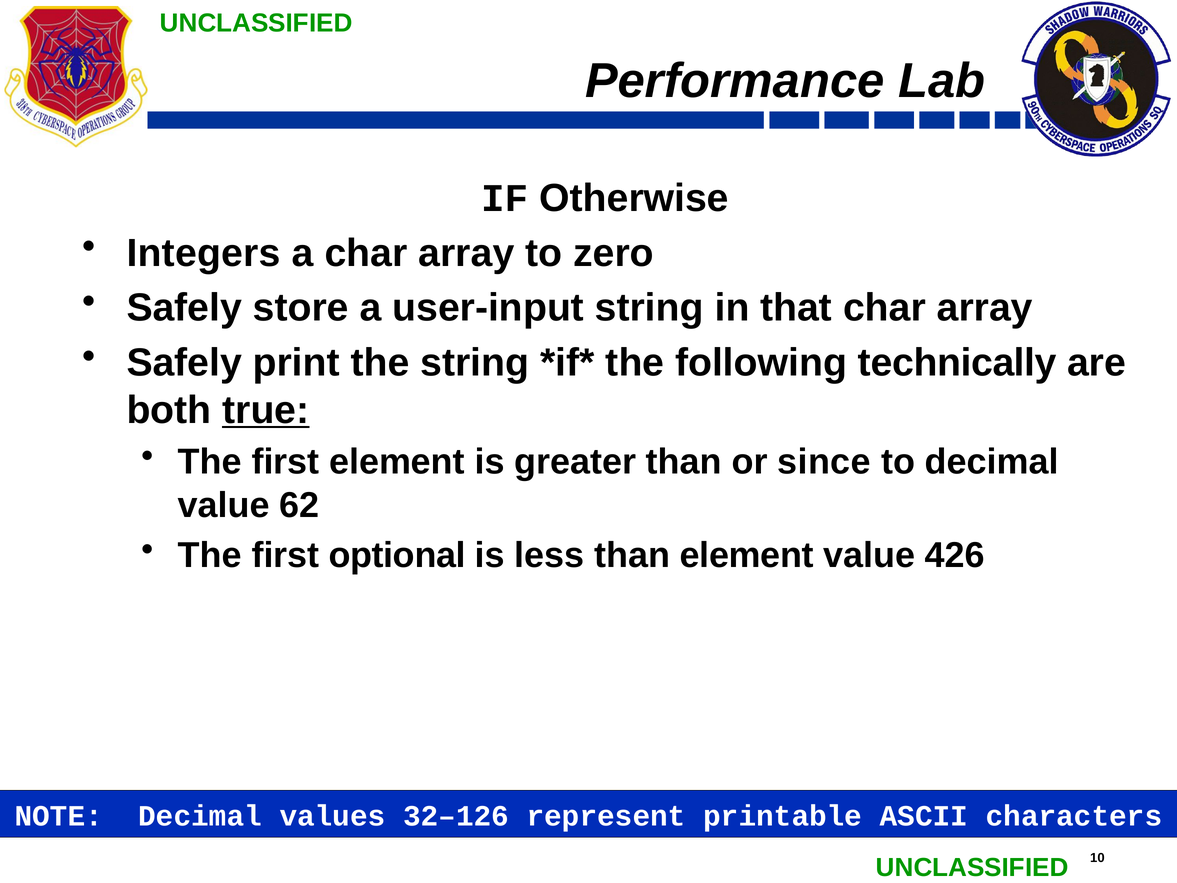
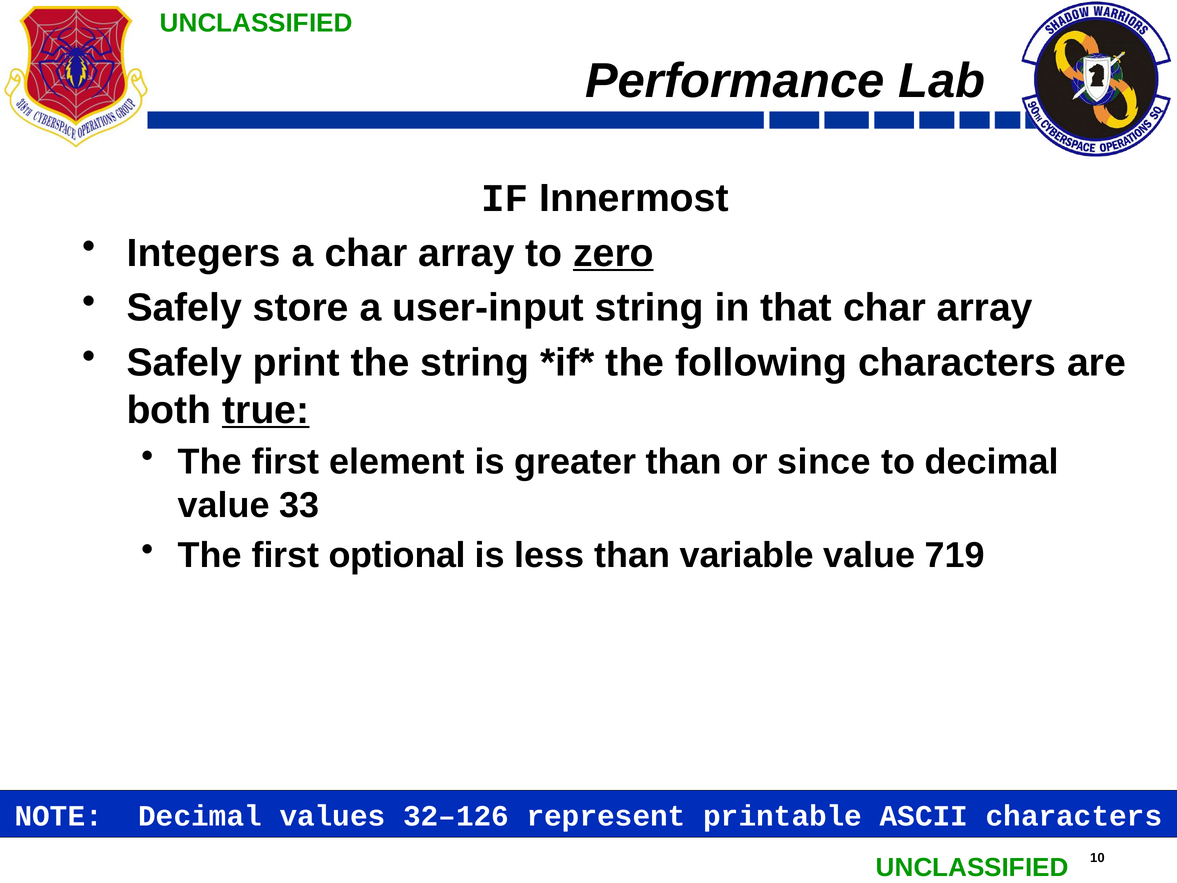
Otherwise: Otherwise -> Innermost (634, 198)
zero underline: none -> present (613, 253)
following technically: technically -> characters (957, 363)
62: 62 -> 33 (299, 505)
than element: element -> variable (747, 555)
426: 426 -> 719 (955, 555)
